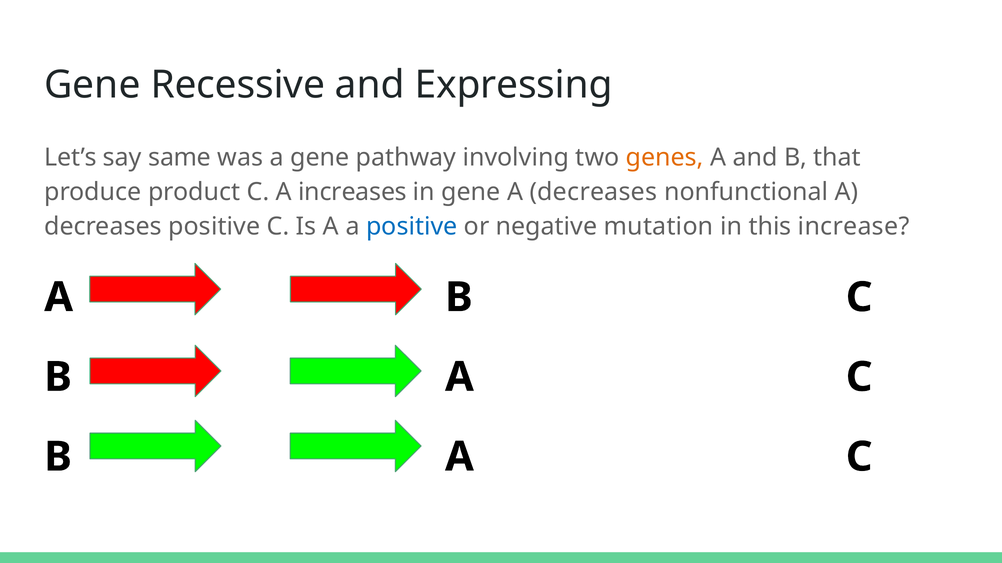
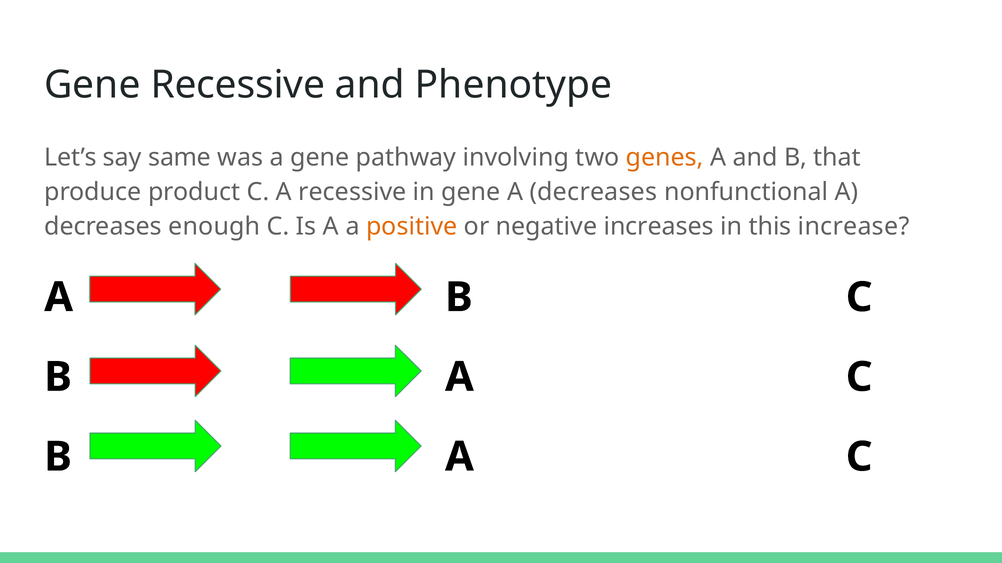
Expressing: Expressing -> Phenotype (514, 85)
A increases: increases -> recessive (352, 192)
decreases positive: positive -> enough (214, 227)
positive colour: blue -> orange (412, 227)
mutation: mutation -> increases (659, 227)
